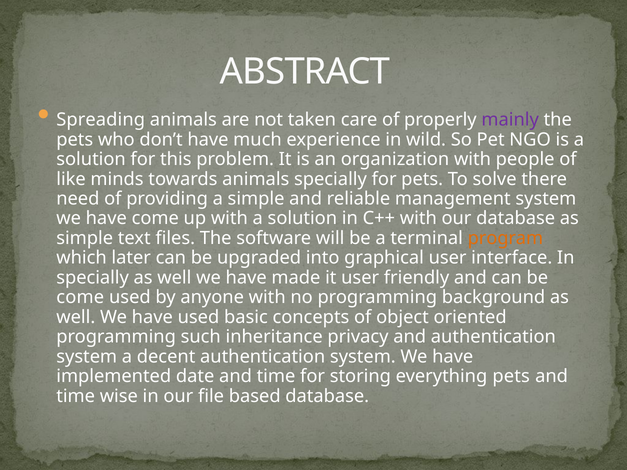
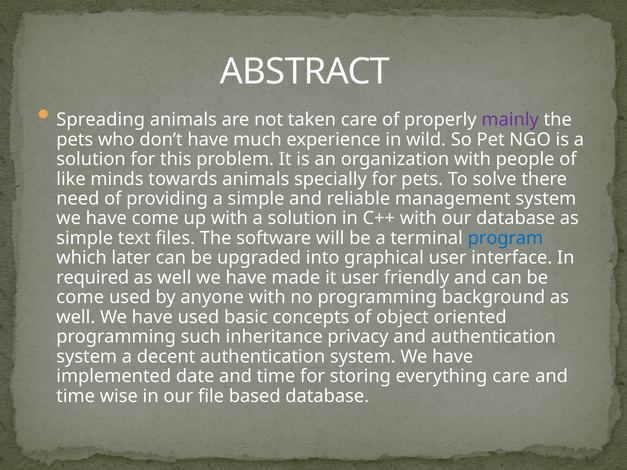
program colour: orange -> blue (505, 238)
specially: specially -> required (93, 278)
everything pets: pets -> care (511, 377)
